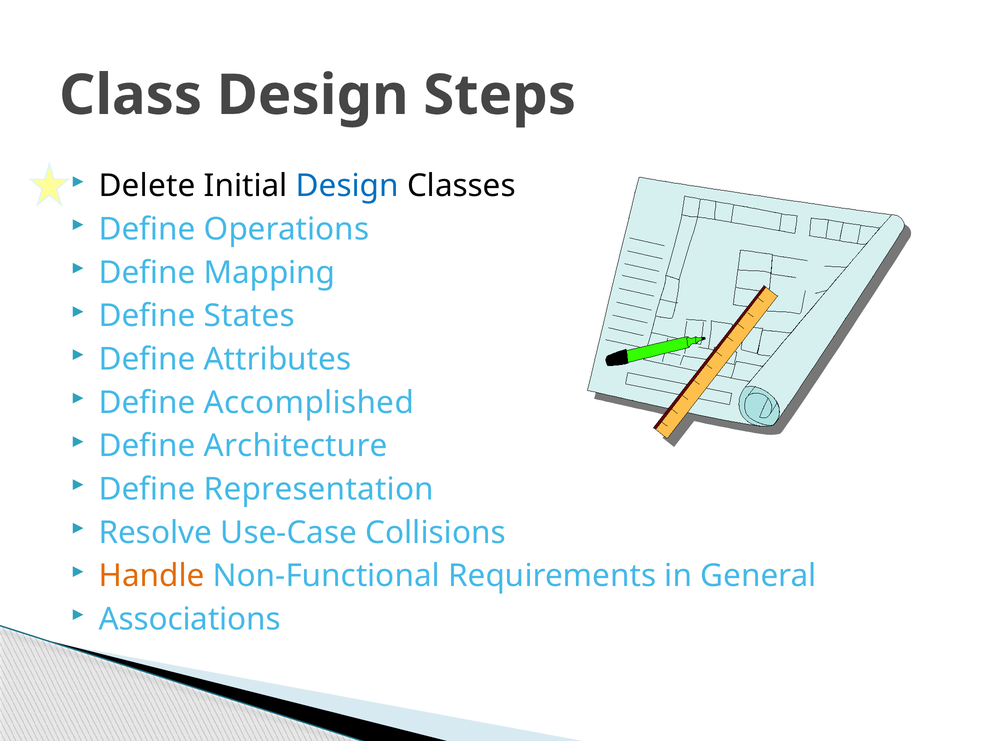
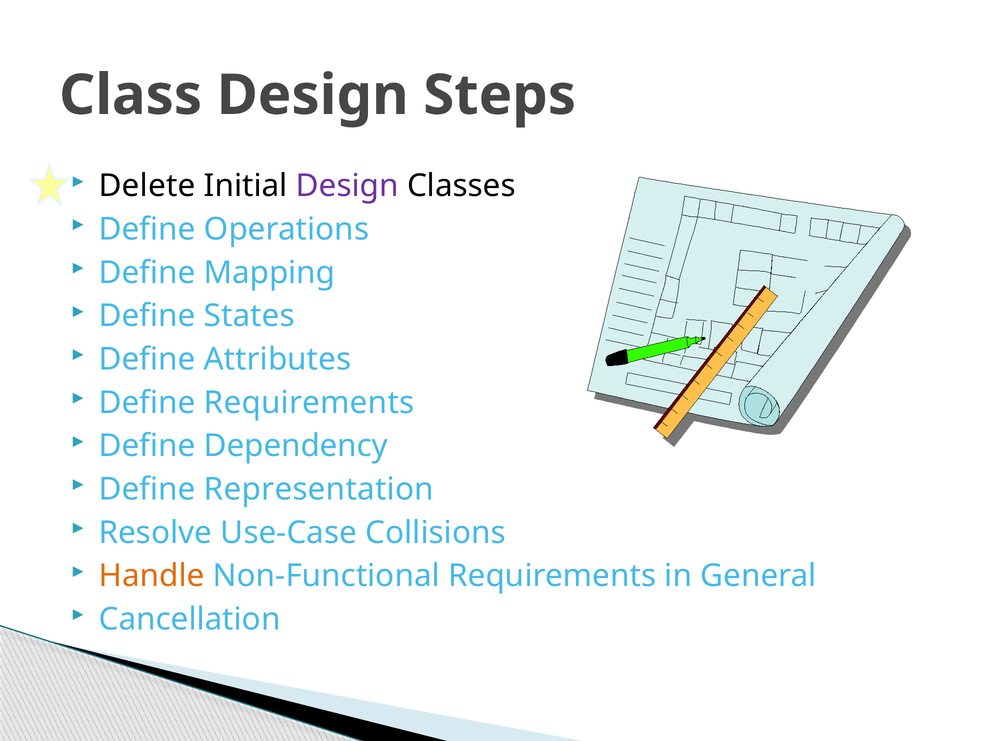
Design colour: blue -> purple (347, 186)
Define Accomplished: Accomplished -> Requirements (309, 403)
Architecture: Architecture -> Dependency (296, 446)
Associations: Associations -> Cancellation (190, 619)
